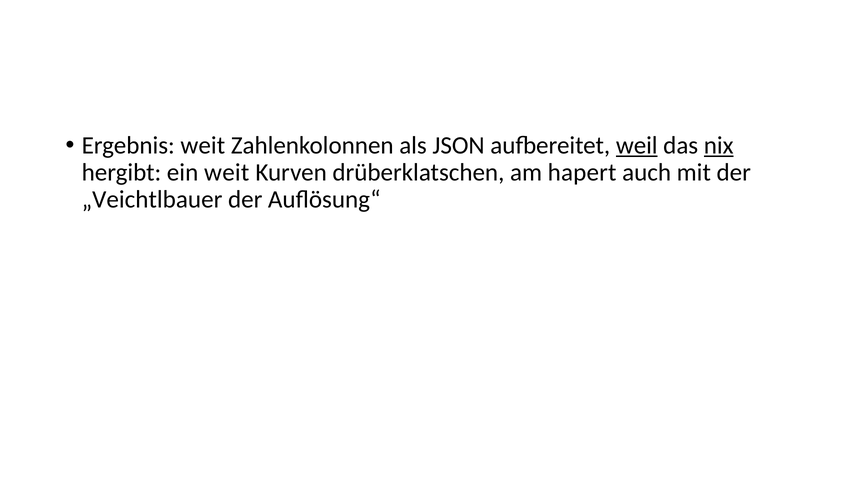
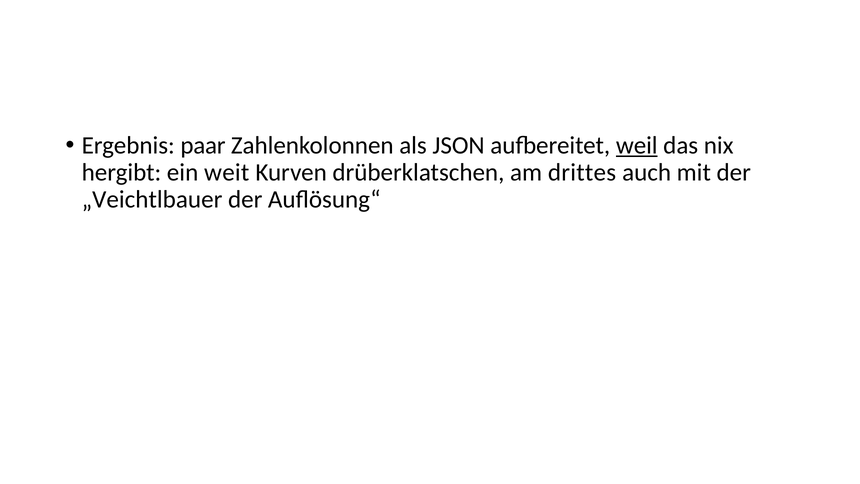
Ergebnis weit: weit -> paar (203, 145)
nix underline: present -> none (719, 145)
hapert: hapert -> drittes (582, 172)
